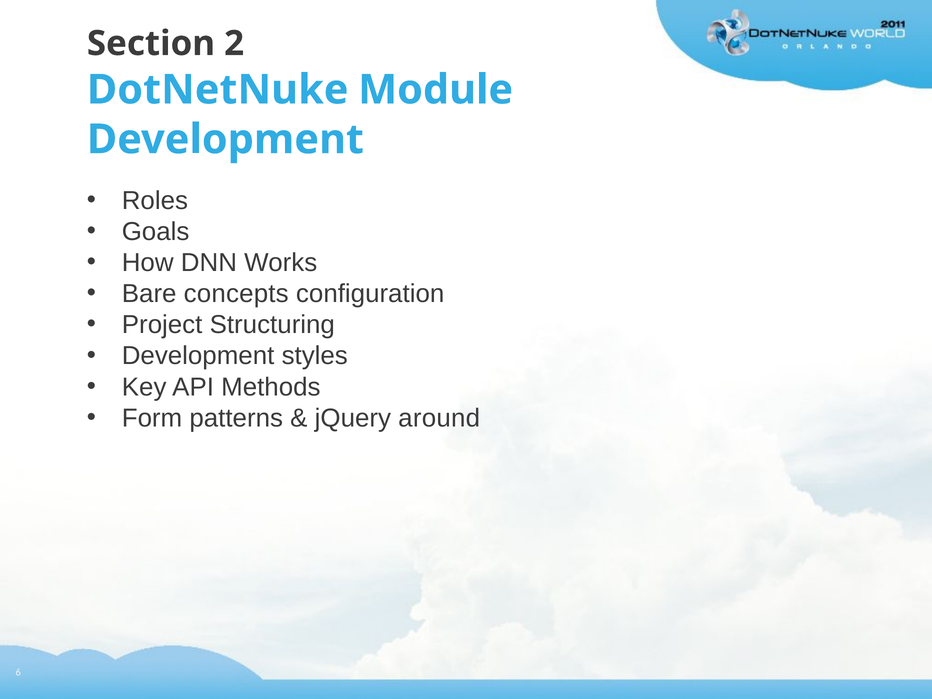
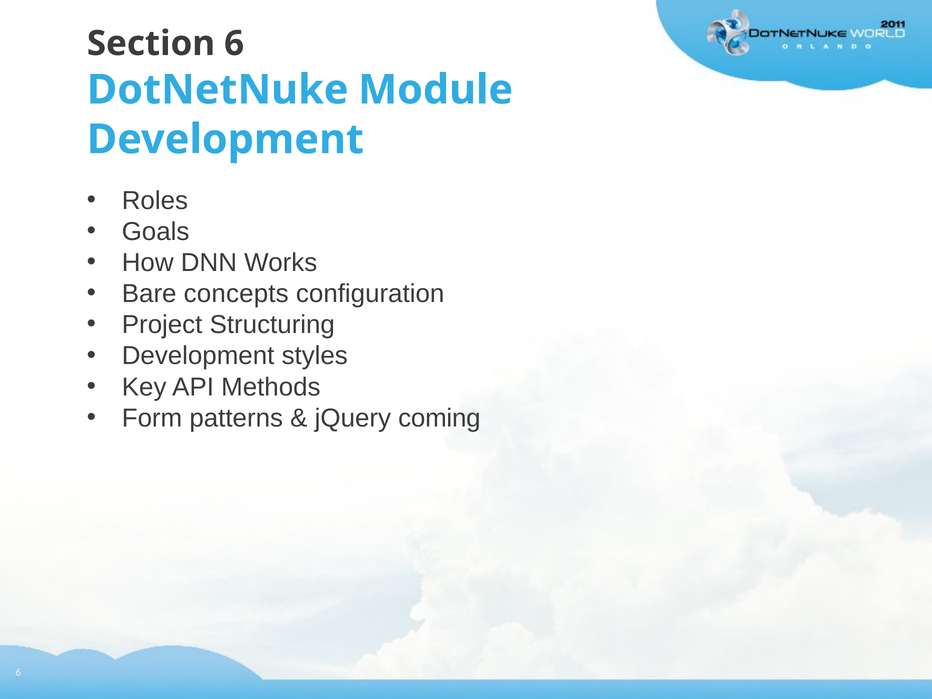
Section 2: 2 -> 6 (234, 44)
around: around -> coming (439, 418)
